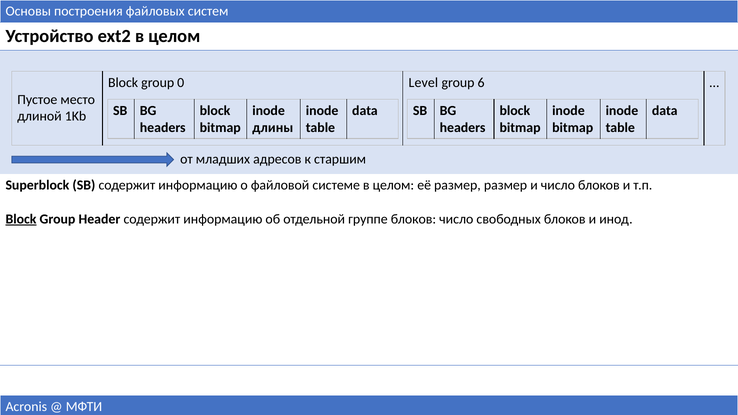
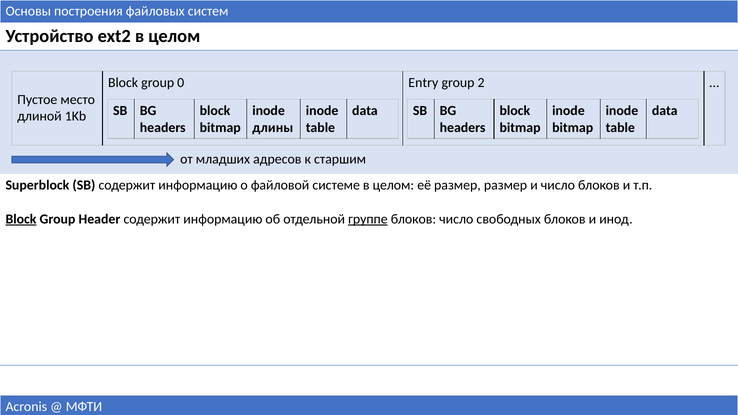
Level: Level -> Entry (423, 83)
6: 6 -> 2 (481, 83)
группе underline: none -> present (368, 219)
